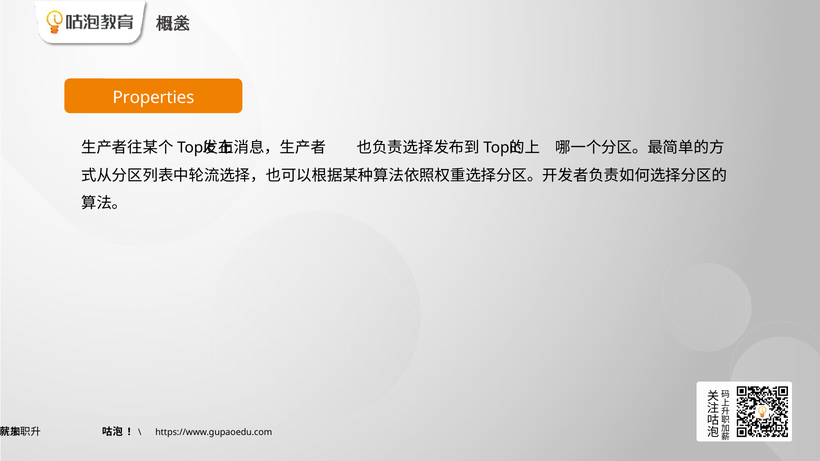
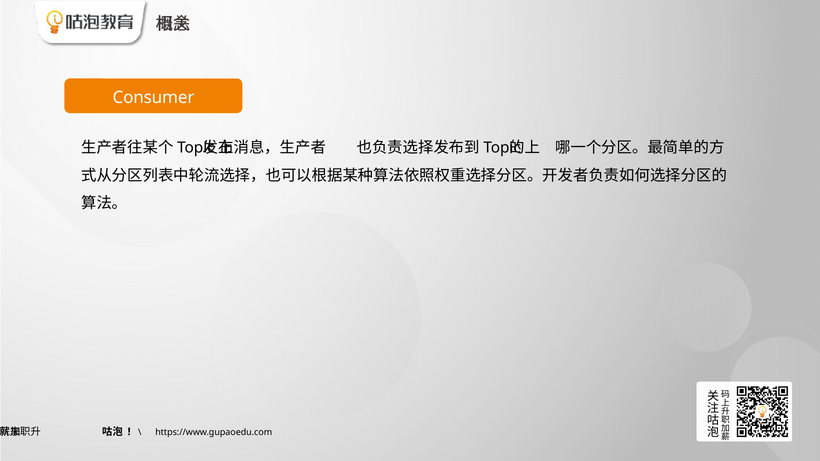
Properties: Properties -> Consumer (153, 98)
